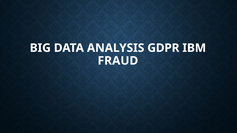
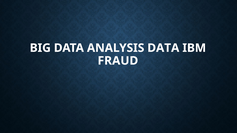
ANALYSIS GDPR: GDPR -> DATA (163, 48)
